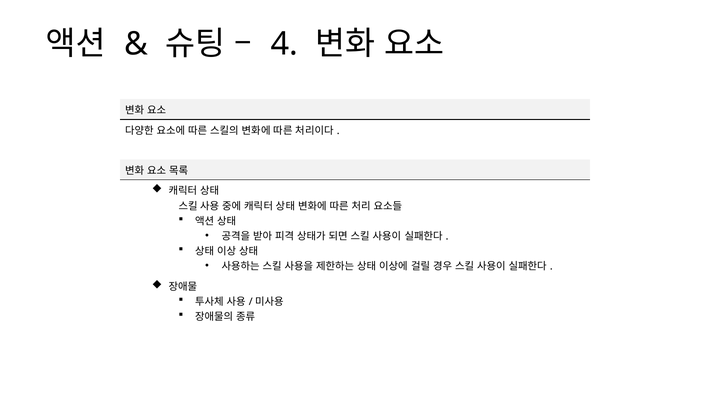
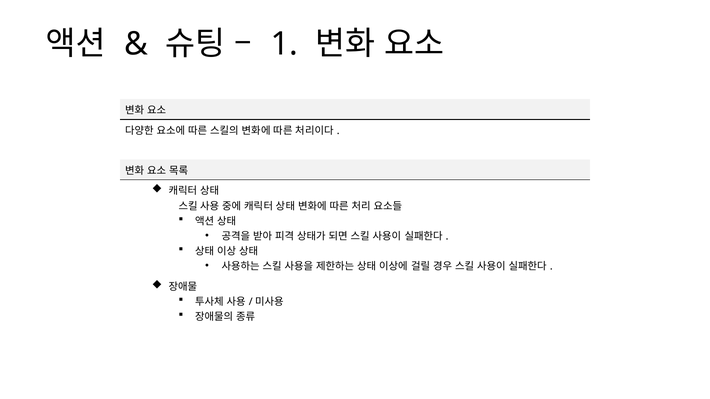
4: 4 -> 1 (284, 44)
